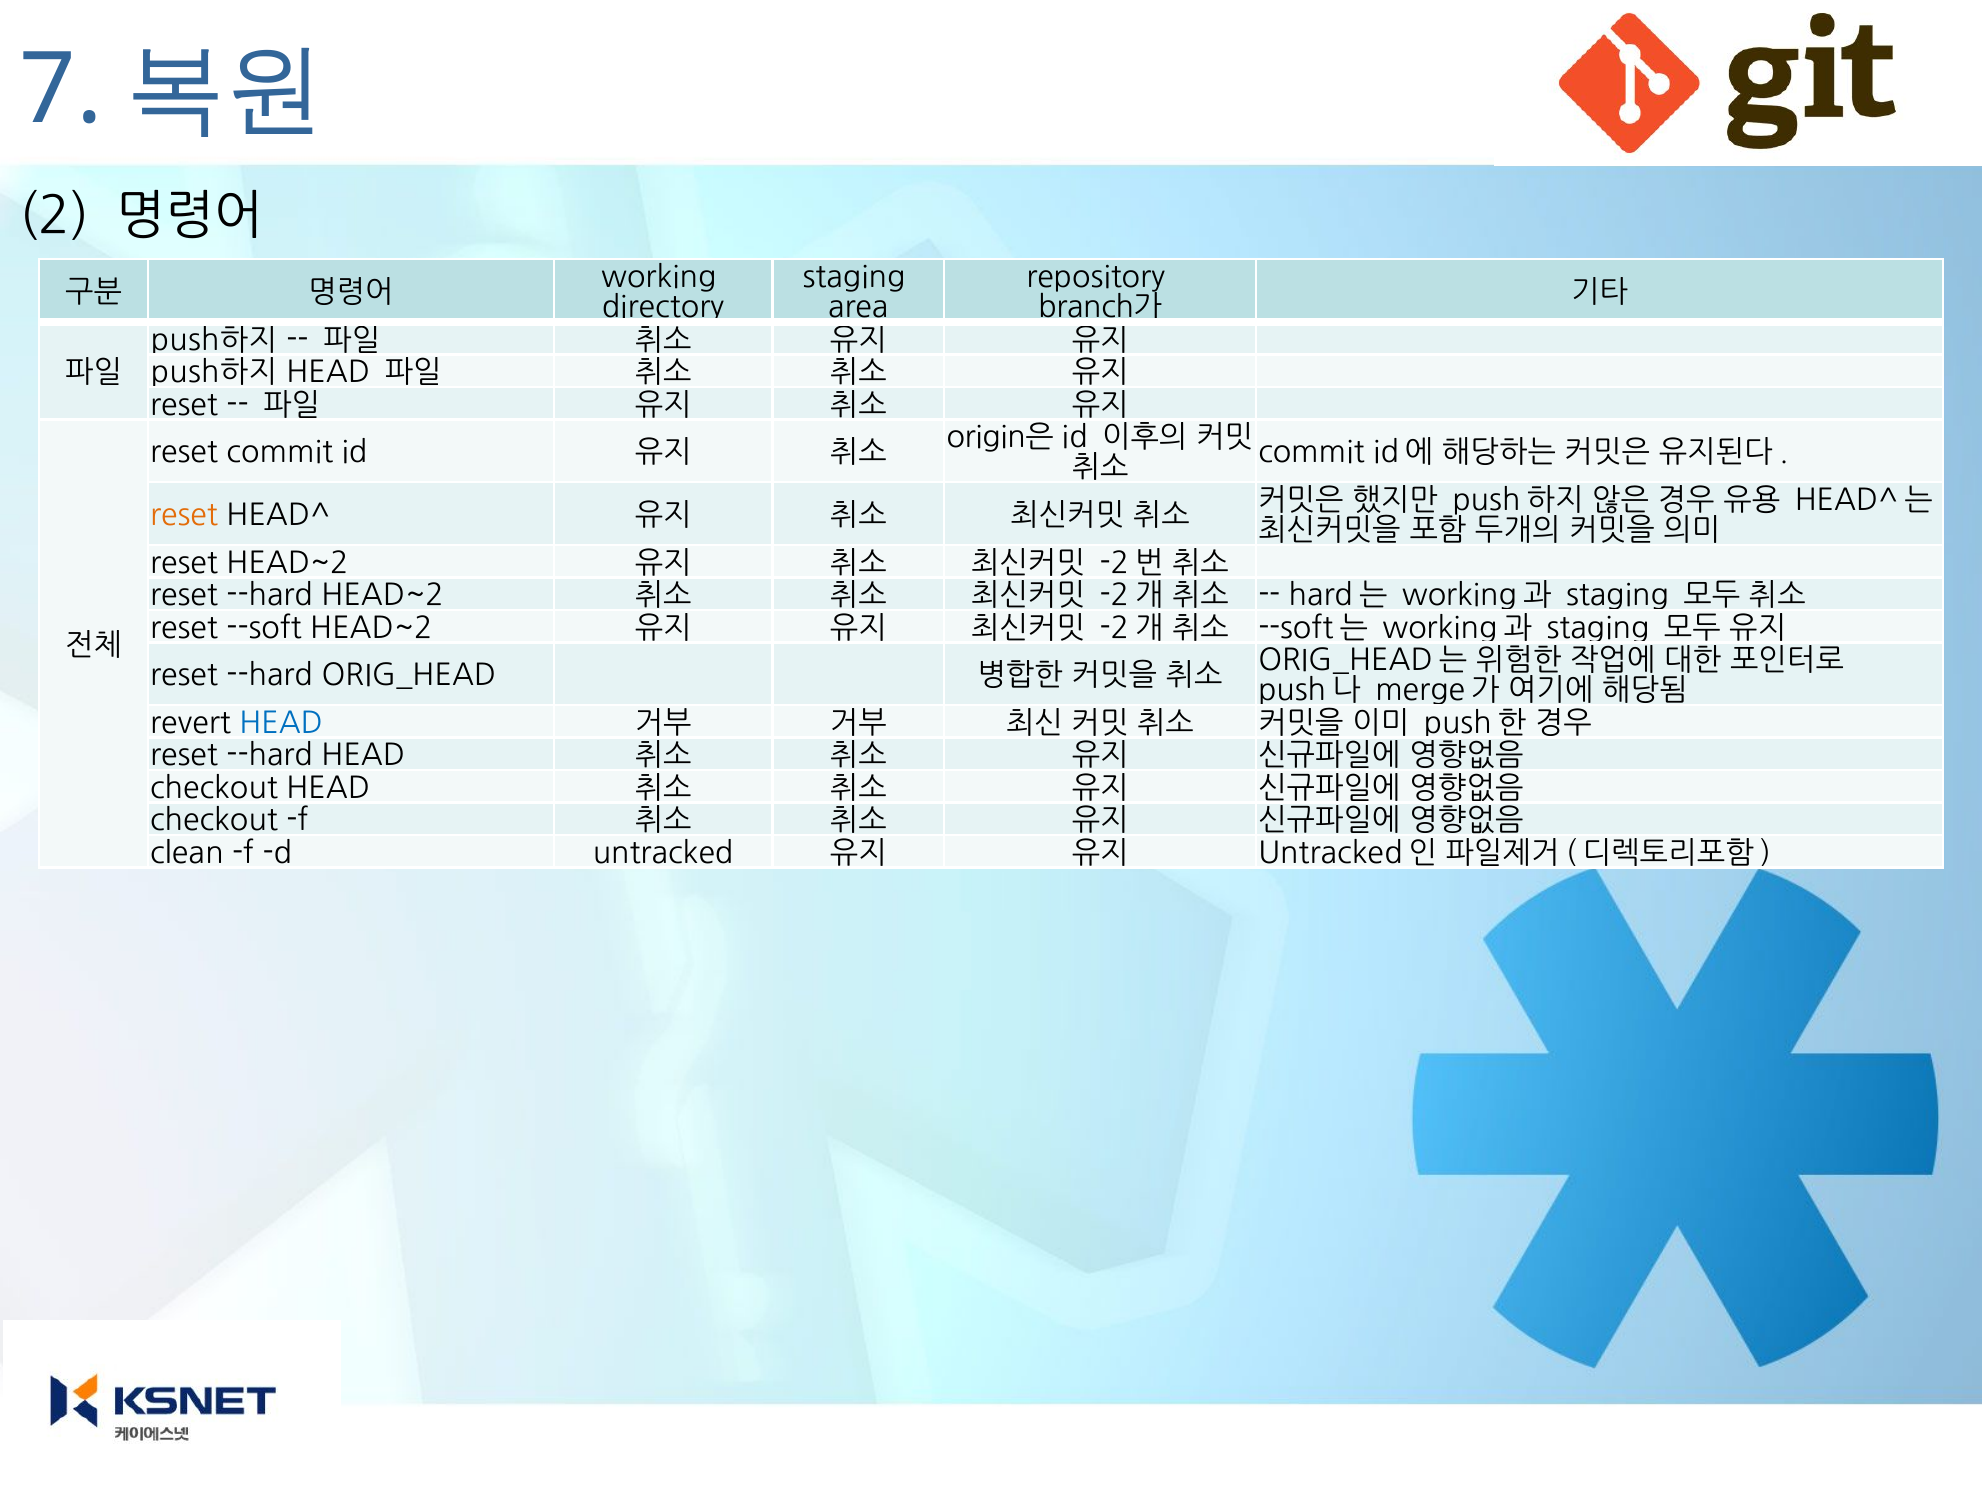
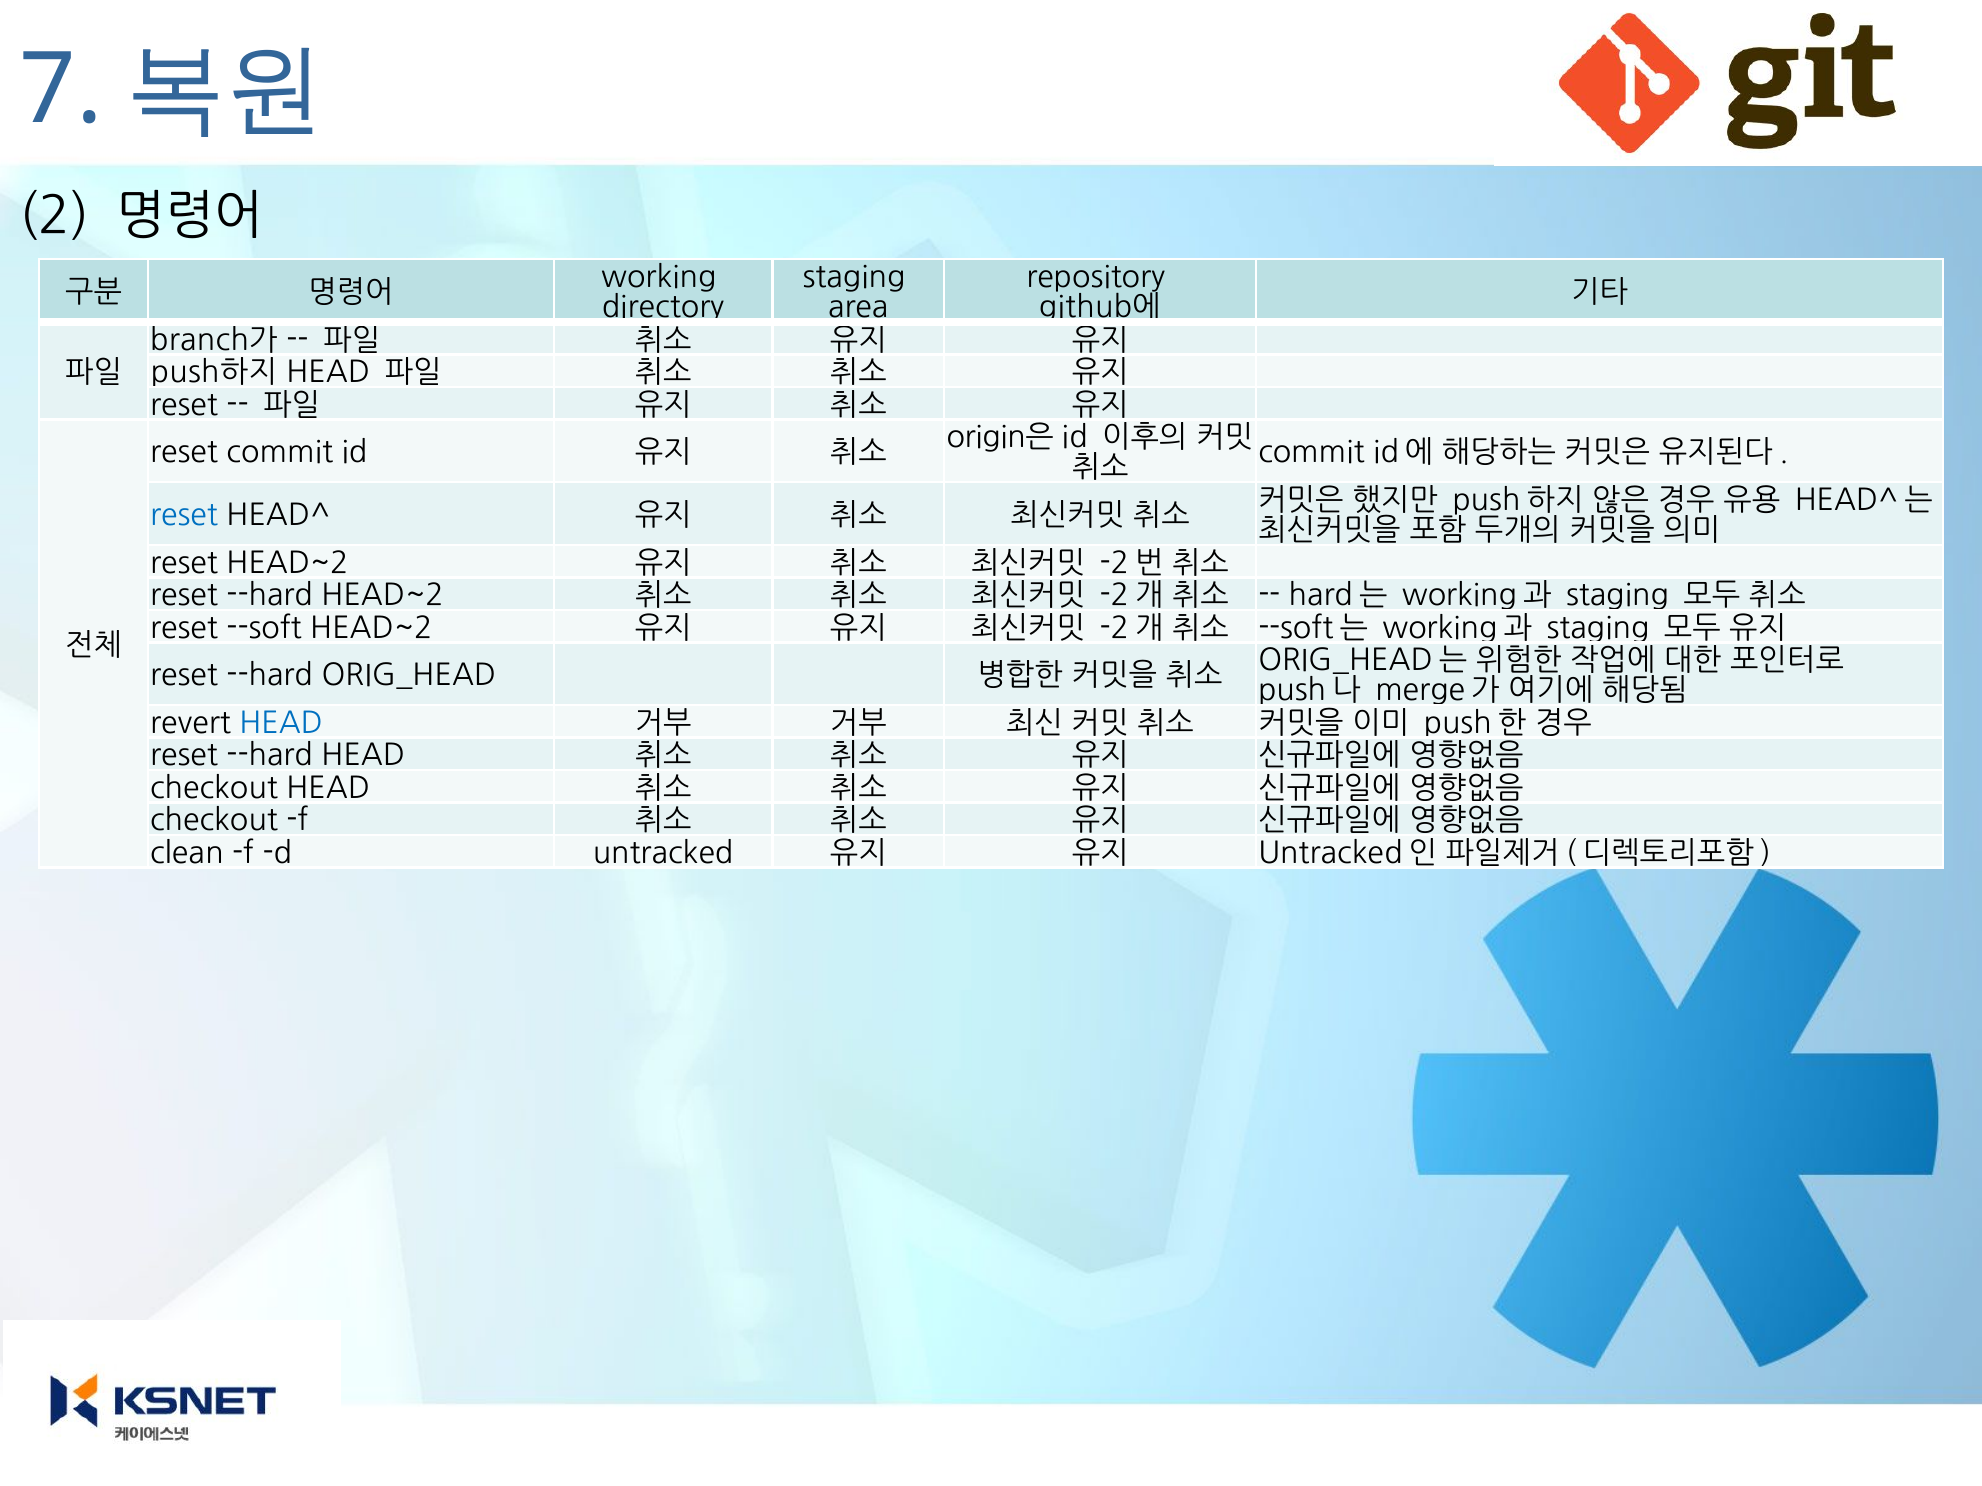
branch가: branch가 -> github에 (1100, 308)
push하지: push하지 -> branch가 (214, 340)
reset colour: orange -> blue (184, 516)
